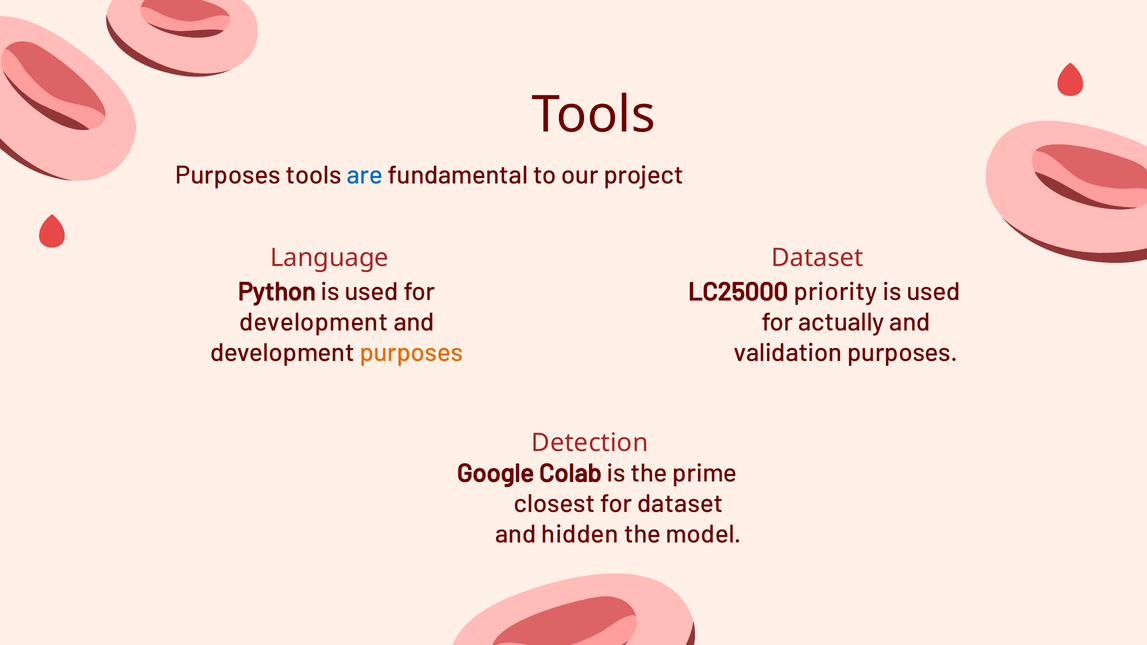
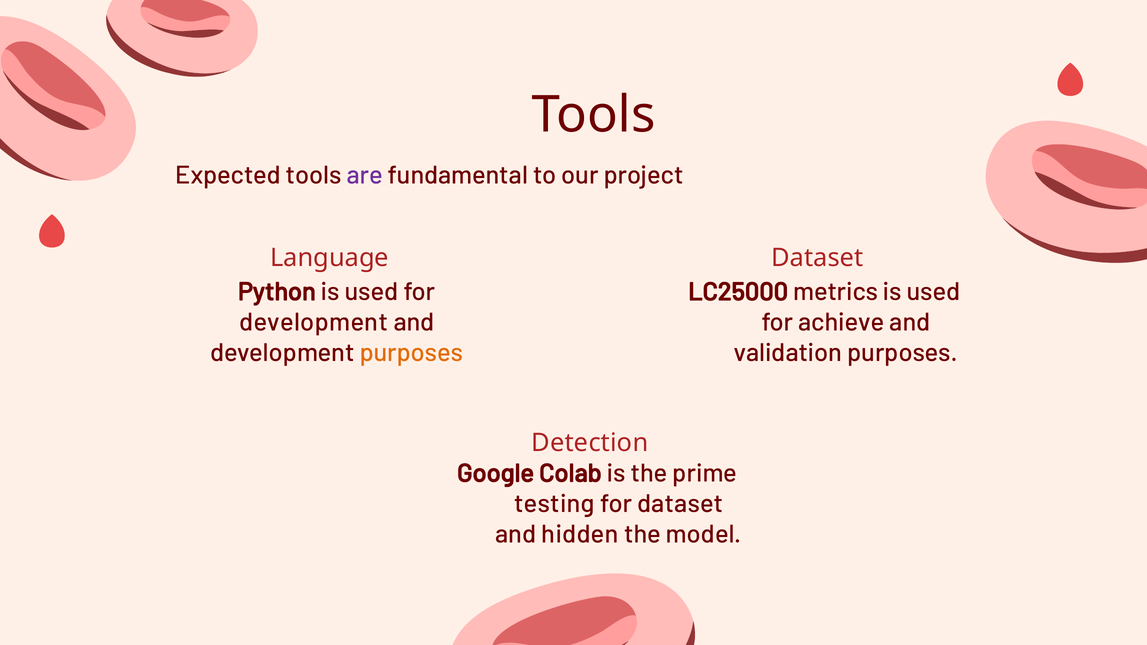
Purposes: Purposes -> Expected (228, 175)
are colour: blue -> purple (365, 175)
priority: priority -> metrics (836, 292)
actually: actually -> achieve (841, 322)
closest: closest -> testing (554, 504)
